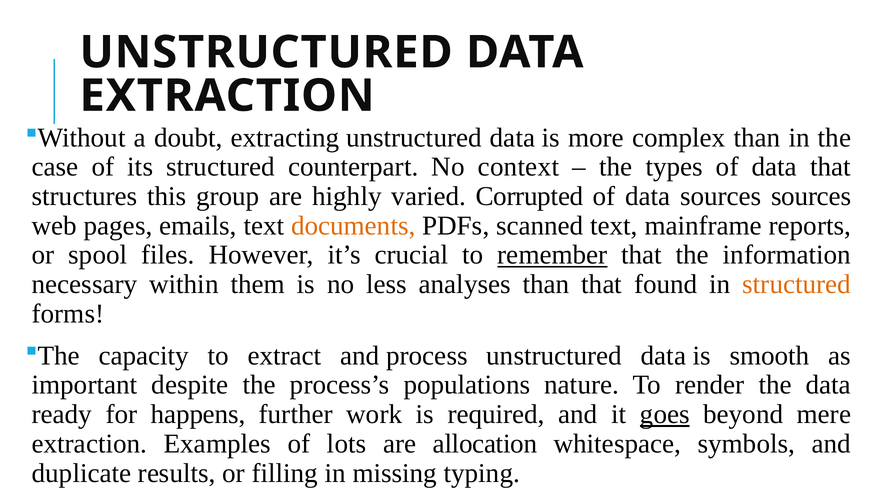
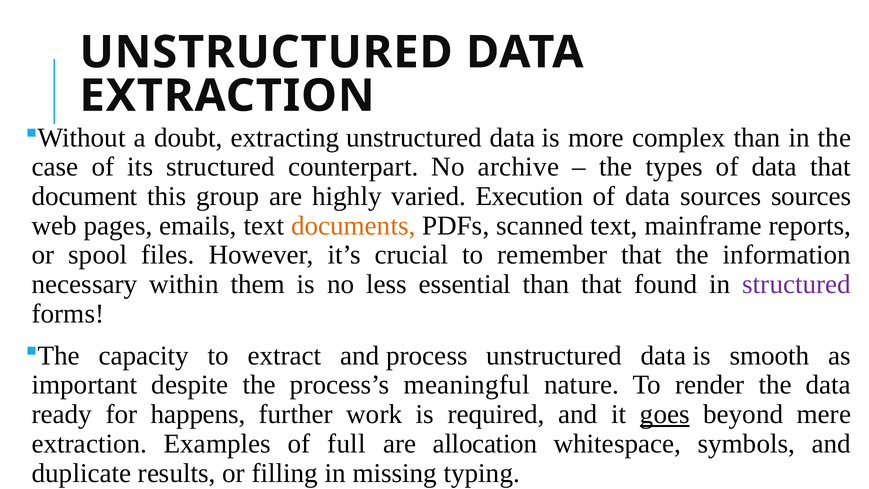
context: context -> archive (518, 167)
structures: structures -> document (85, 196)
Corrupted: Corrupted -> Execution (529, 196)
remember underline: present -> none (552, 255)
analyses: analyses -> essential (465, 284)
structured colour: orange -> purple (797, 284)
populations: populations -> meaningful (467, 385)
lots: lots -> full (346, 444)
